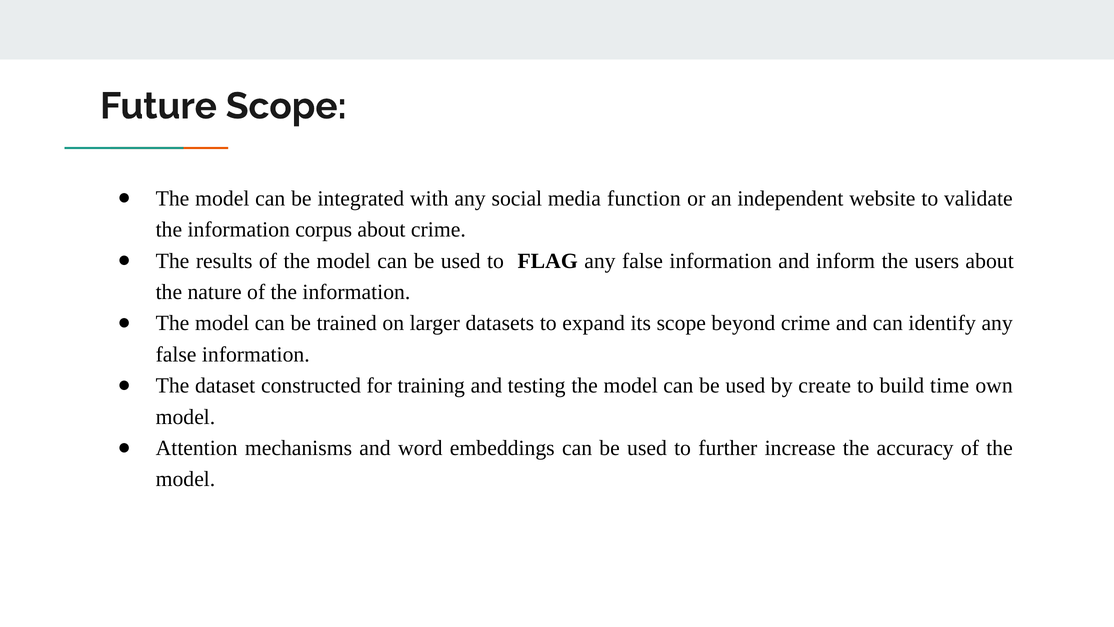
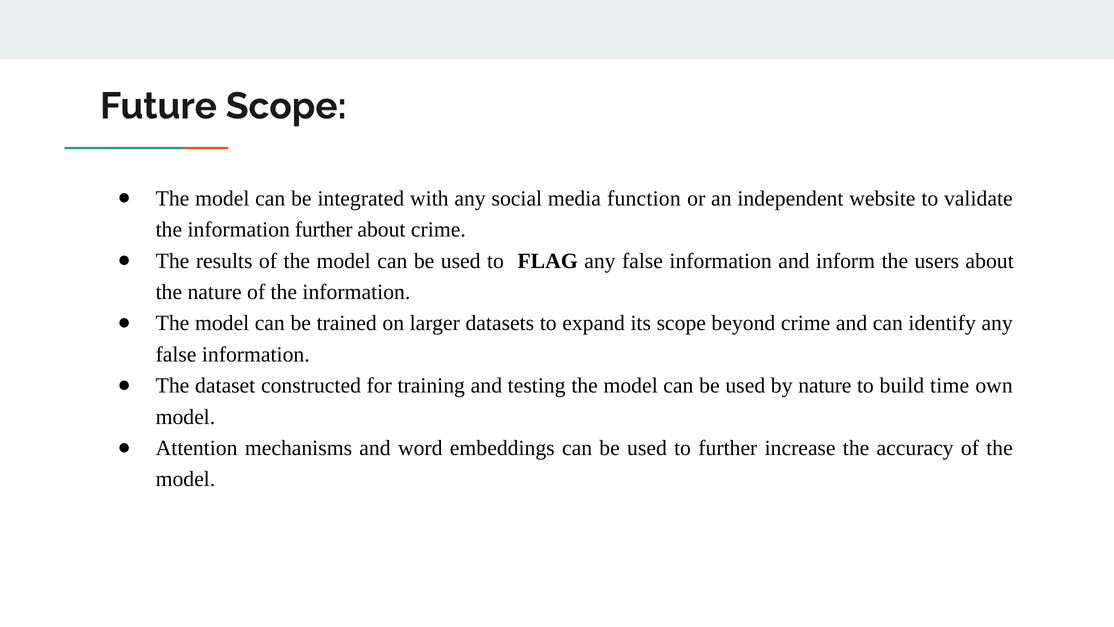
information corpus: corpus -> further (324, 230)
by create: create -> nature (825, 386)
